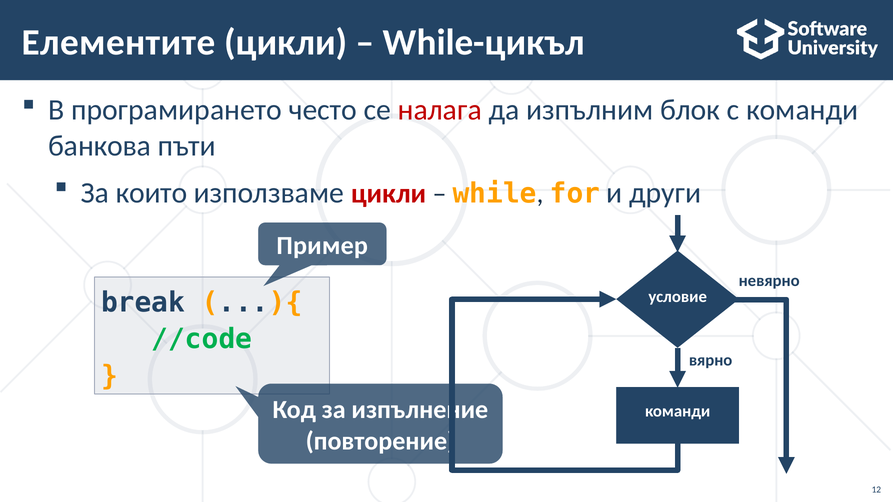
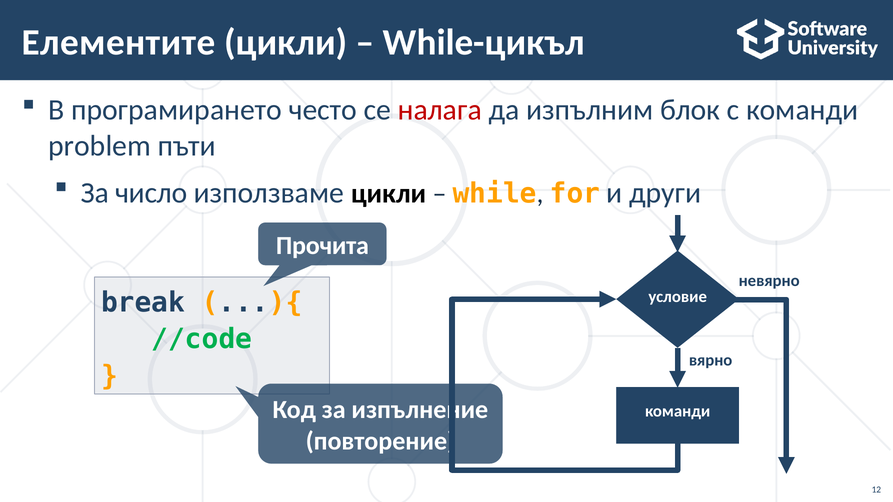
банкова: банкова -> problem (100, 146)
които: които -> число (151, 193)
цикли colour: red -> black (389, 193)
Пример: Пример -> Прочита (322, 246)
